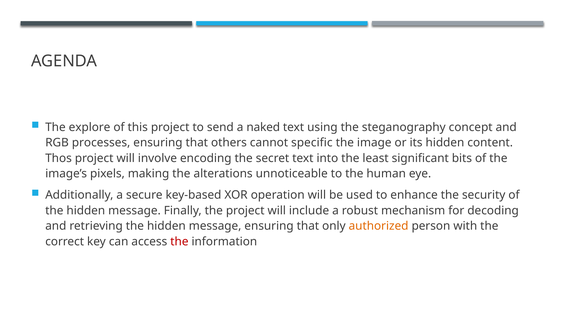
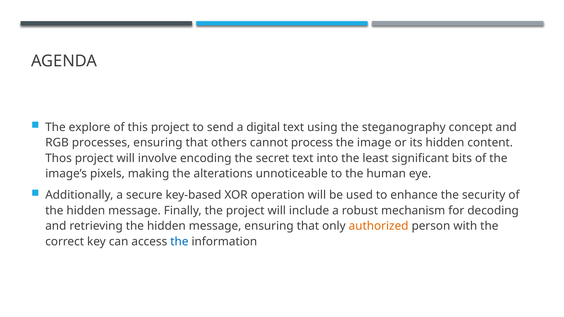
naked: naked -> digital (263, 127)
specific: specific -> process (312, 143)
the colour: red -> blue (179, 242)
